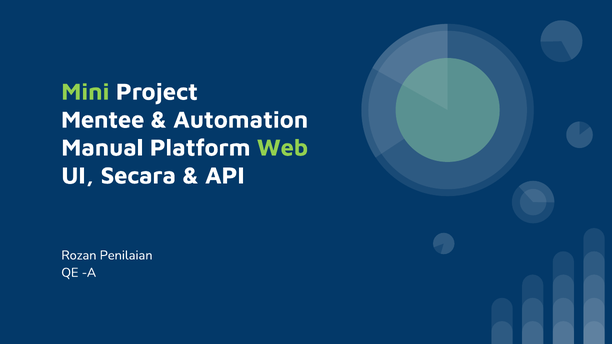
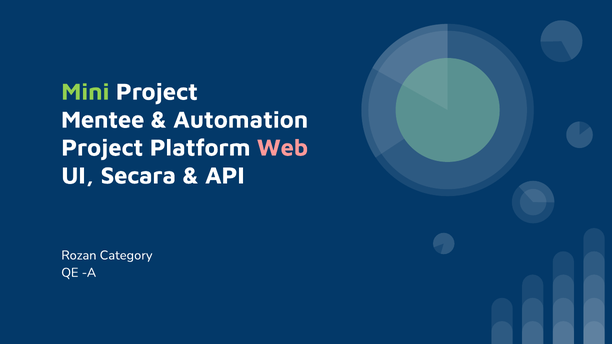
Manual: Manual -> Project (102, 148)
Web colour: light green -> pink (282, 148)
Penilaian: Penilaian -> Category (126, 255)
